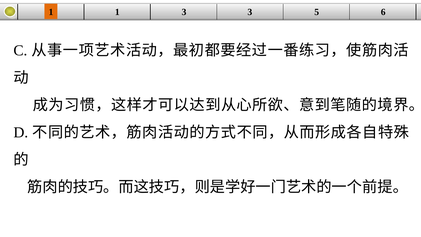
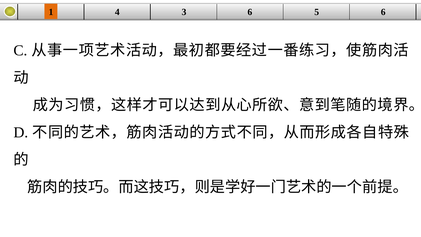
1 1: 1 -> 4 (117, 12)
3 3: 3 -> 6 (250, 12)
